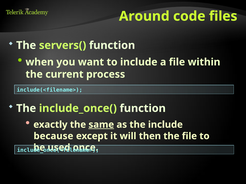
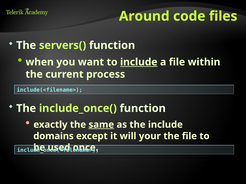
include underline: none -> present (139, 62)
because: because -> domains (54, 136)
then: then -> your (150, 136)
